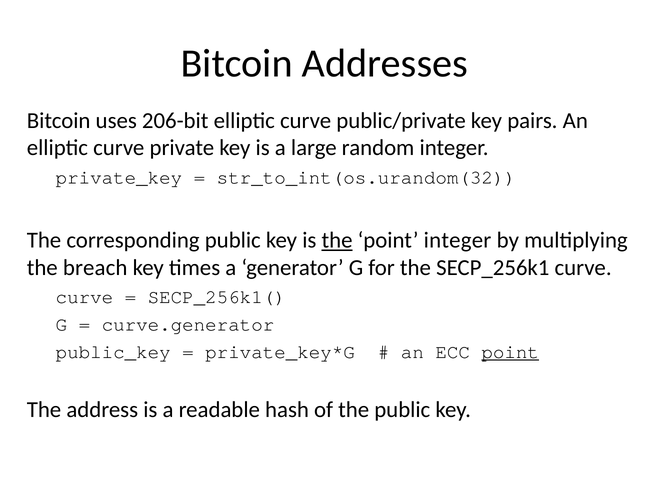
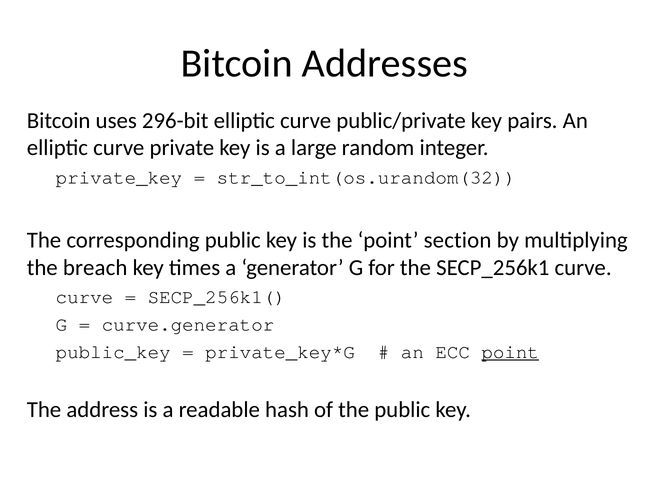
206-bit: 206-bit -> 296-bit (175, 121)
the underline: present -> none (337, 241)
point integer: integer -> section (458, 241)
